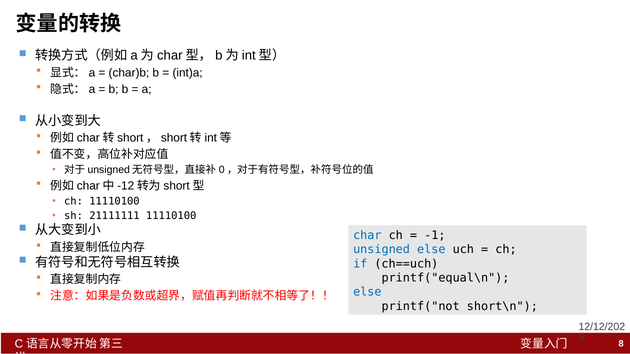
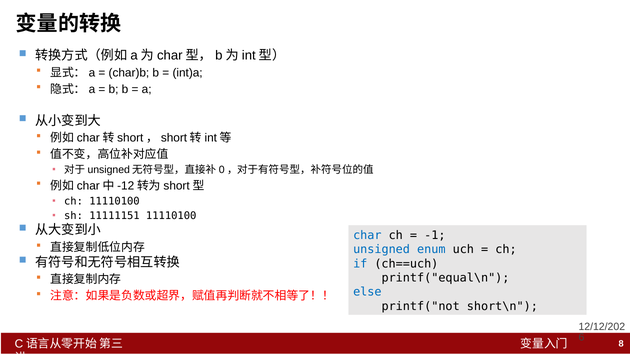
21111111: 21111111 -> 11111151 (114, 216)
unsigned else: else -> enum (431, 250)
